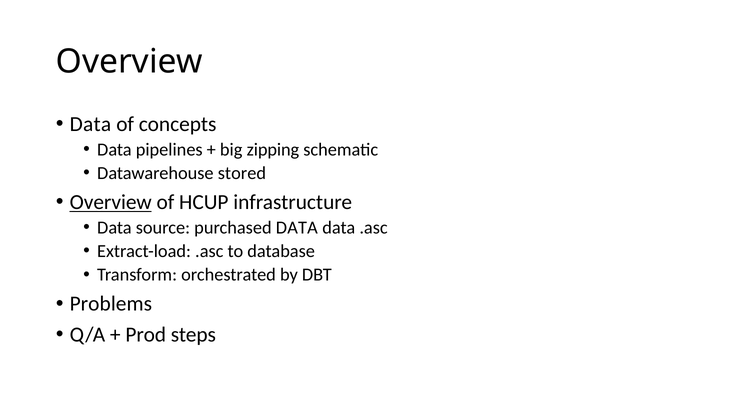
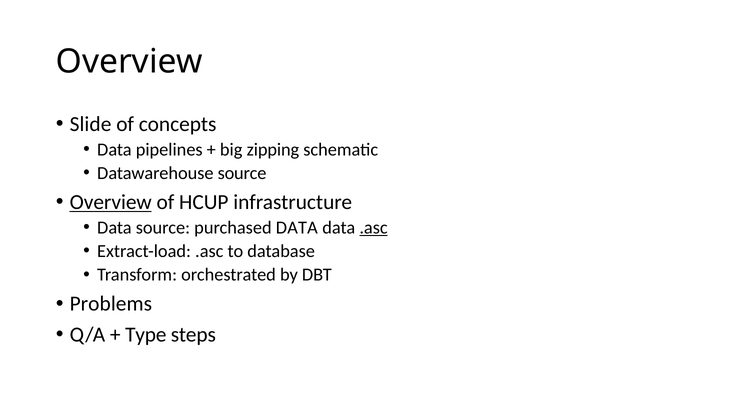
Data: Data -> Slide (91, 124)
Datawarehouse stored: stored -> source (242, 173)
.asc underline: none -> present (374, 227)
Prod: Prod -> Type (146, 334)
